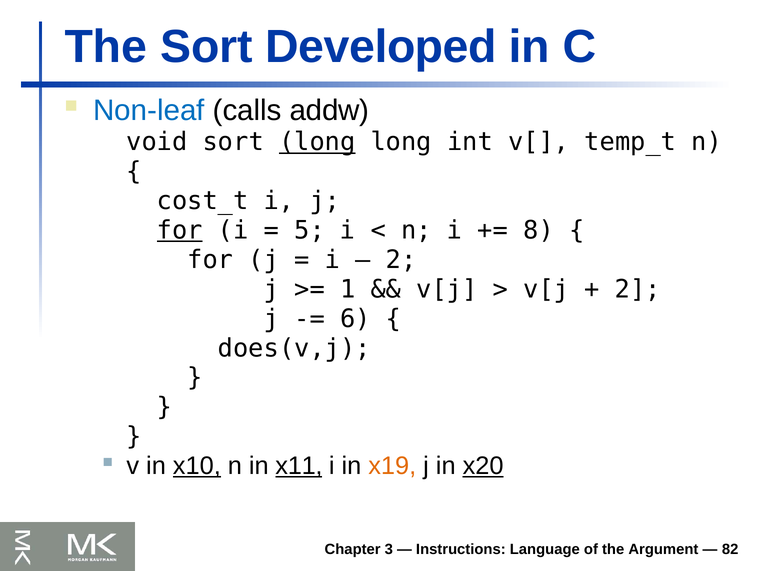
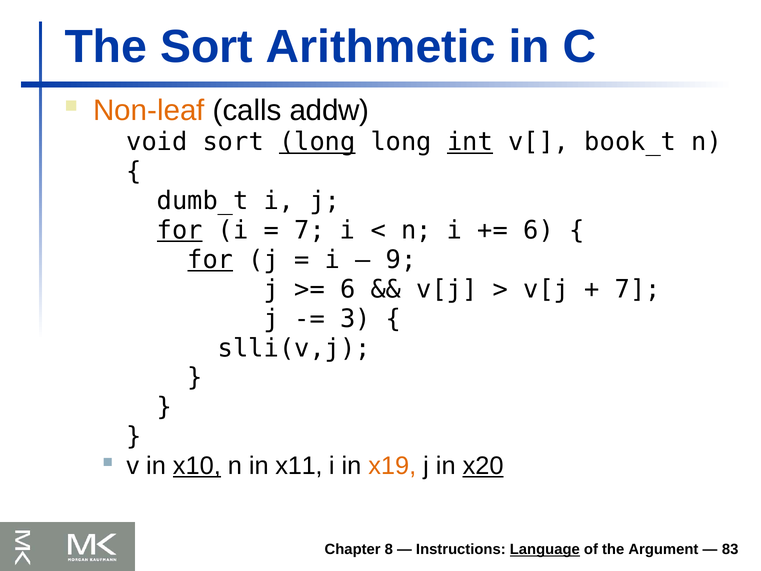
Developed: Developed -> Arithmetic (381, 47)
Non-leaf colour: blue -> orange (149, 110)
int underline: none -> present (470, 142)
temp_t: temp_t -> book_t (630, 142)
cost_t: cost_t -> dumb_t (203, 201)
5: 5 -> 7 (309, 230)
8: 8 -> 6 (539, 230)
for underline: none -> present (210, 260)
2: 2 -> 9 (401, 260)
1: 1 -> 6 (348, 289)
2: 2 -> 7 (638, 289)
6: 6 -> 3 (355, 319)
does(v,j: does(v,j -> slli(v,j (294, 348)
x11 underline: present -> none (299, 466)
3: 3 -> 8 (389, 549)
Language underline: none -> present (545, 549)
82: 82 -> 83 (730, 549)
